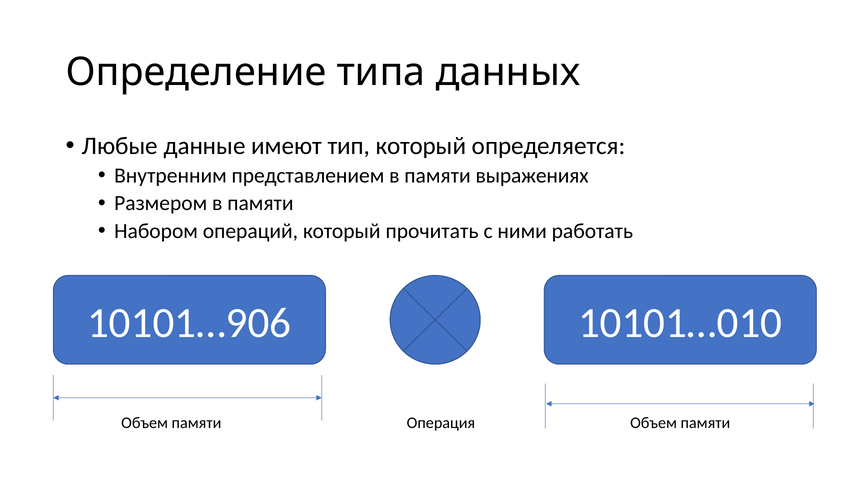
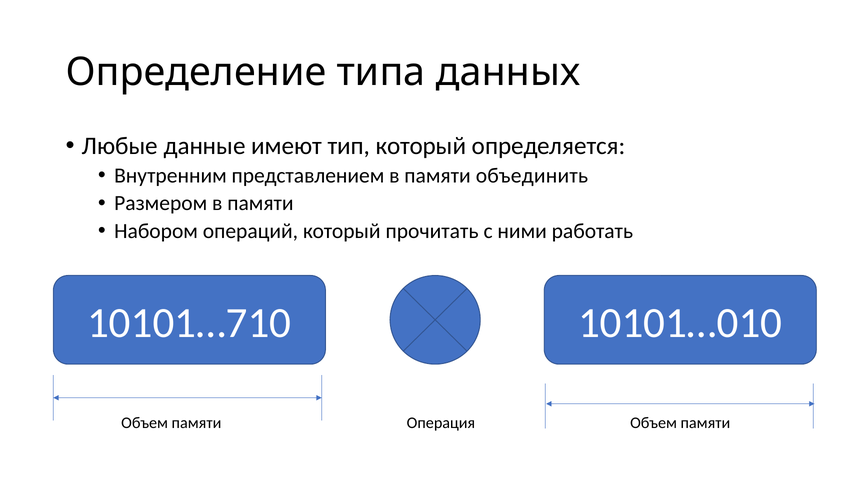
выражениях: выражениях -> объединить (532, 175)
10101…906: 10101…906 -> 10101…710 (189, 323)
